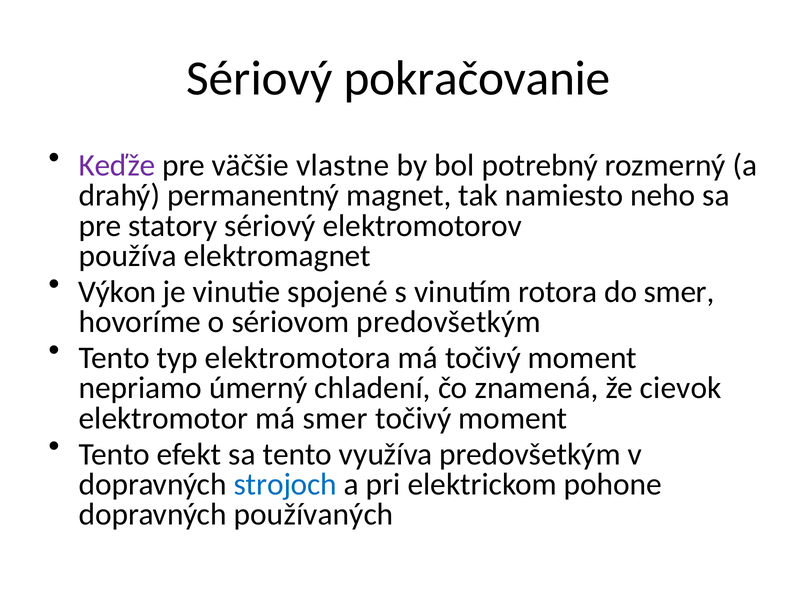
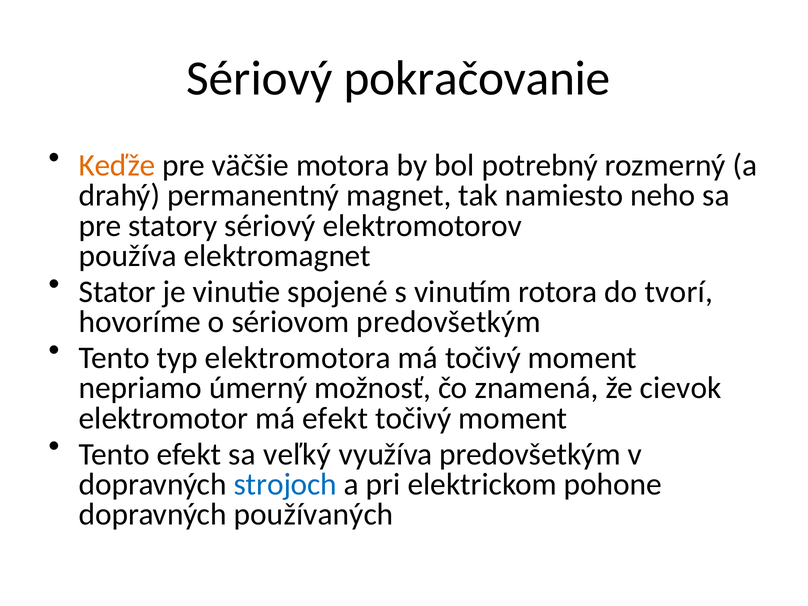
Keďže colour: purple -> orange (117, 165)
vlastne: vlastne -> motora (343, 165)
Výkon: Výkon -> Stator (117, 292)
do smer: smer -> tvorí (679, 292)
chladení: chladení -> možnosť (373, 388)
má smer: smer -> efekt (335, 418)
sa tento: tento -> veľký (297, 454)
